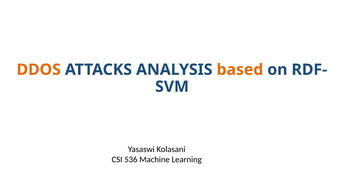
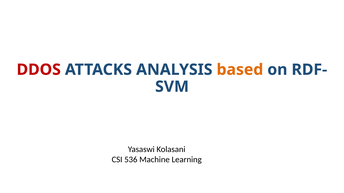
DDOS colour: orange -> red (39, 70)
